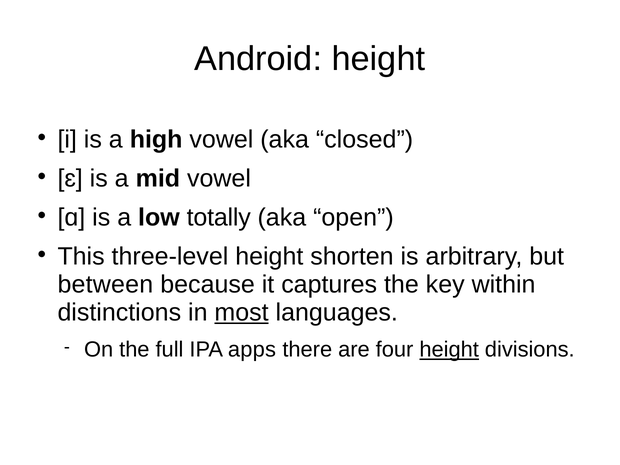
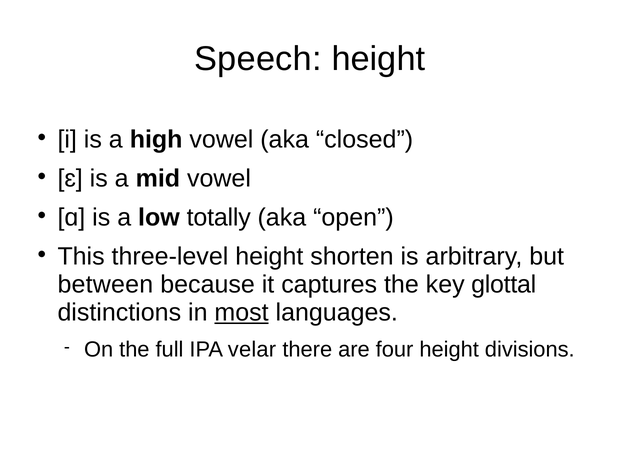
Android: Android -> Speech (258, 59)
within: within -> glottal (504, 285)
apps: apps -> velar (252, 350)
height underline: present -> none (449, 350)
